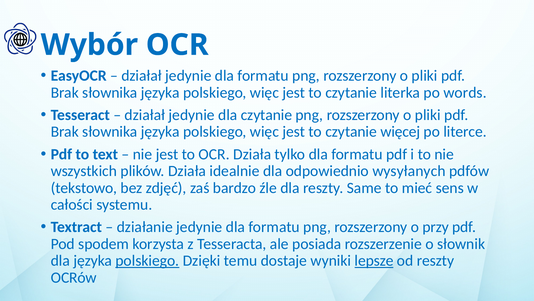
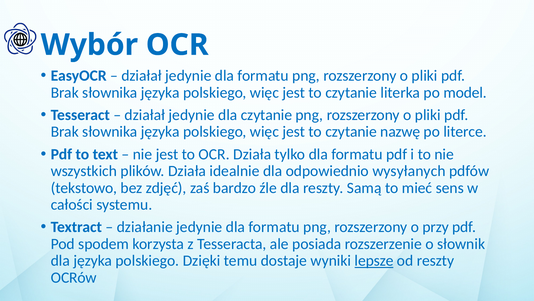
words: words -> model (465, 92)
więcej: więcej -> nazwę (400, 132)
Same: Same -> Samą (364, 187)
polskiego underline: present -> none (147, 260)
